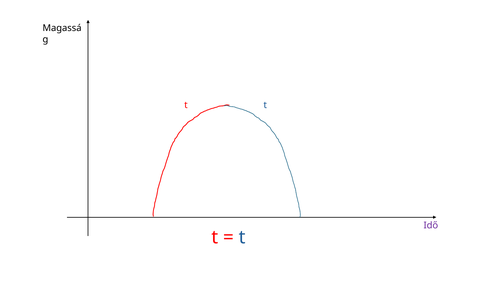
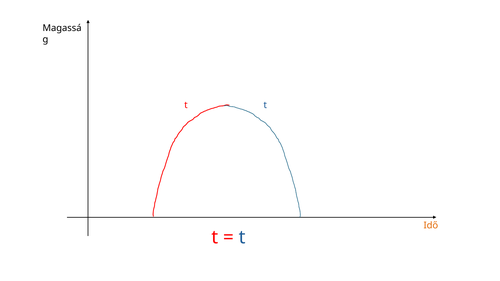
Idő colour: purple -> orange (431, 226)
